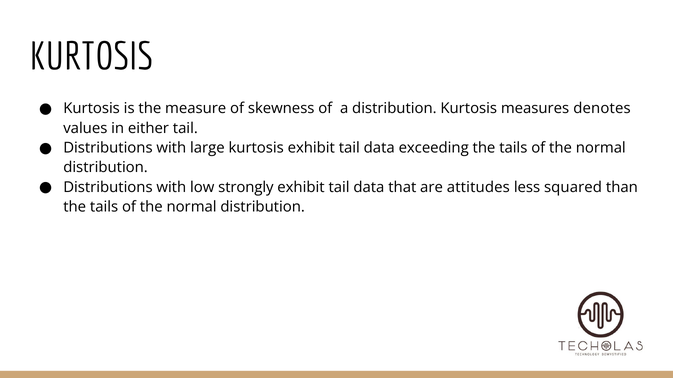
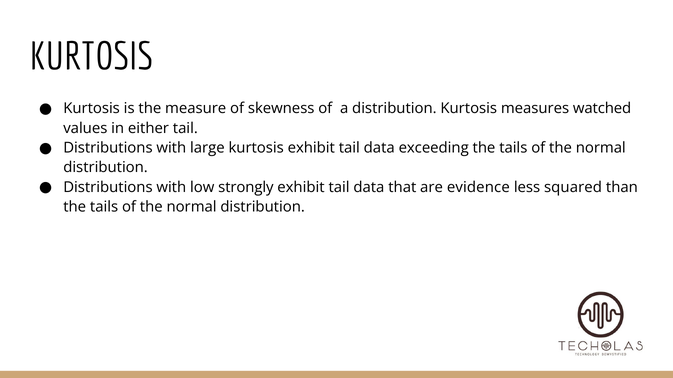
denotes: denotes -> watched (602, 109)
attitudes: attitudes -> evidence (478, 188)
